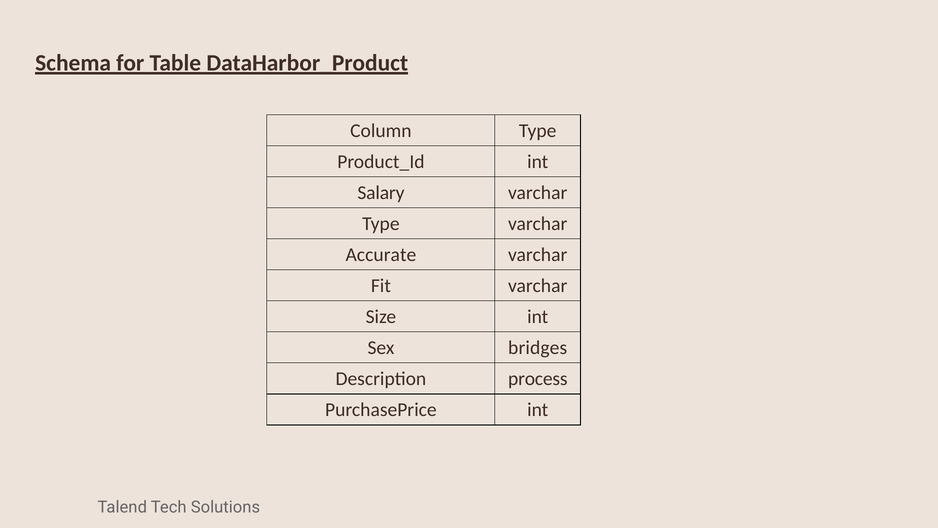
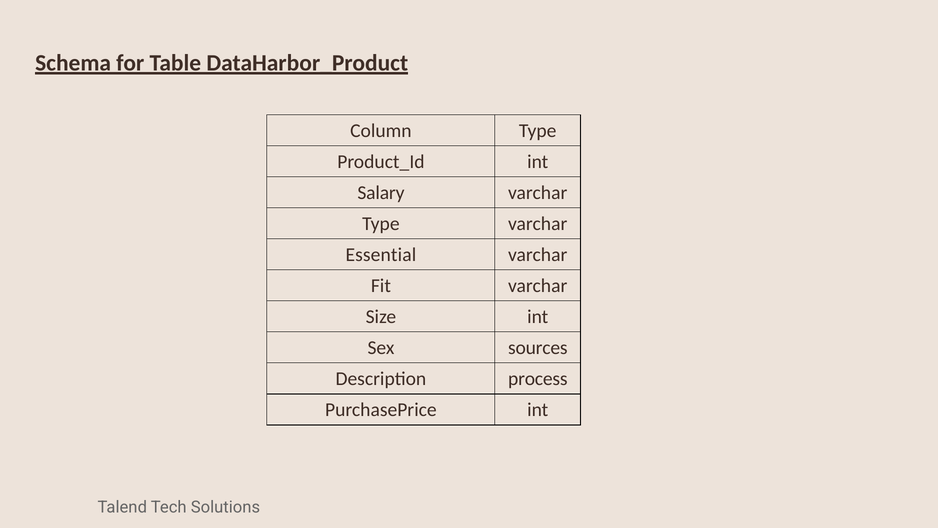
Accurate: Accurate -> Essential (381, 254)
bridges: bridges -> sources (538, 347)
